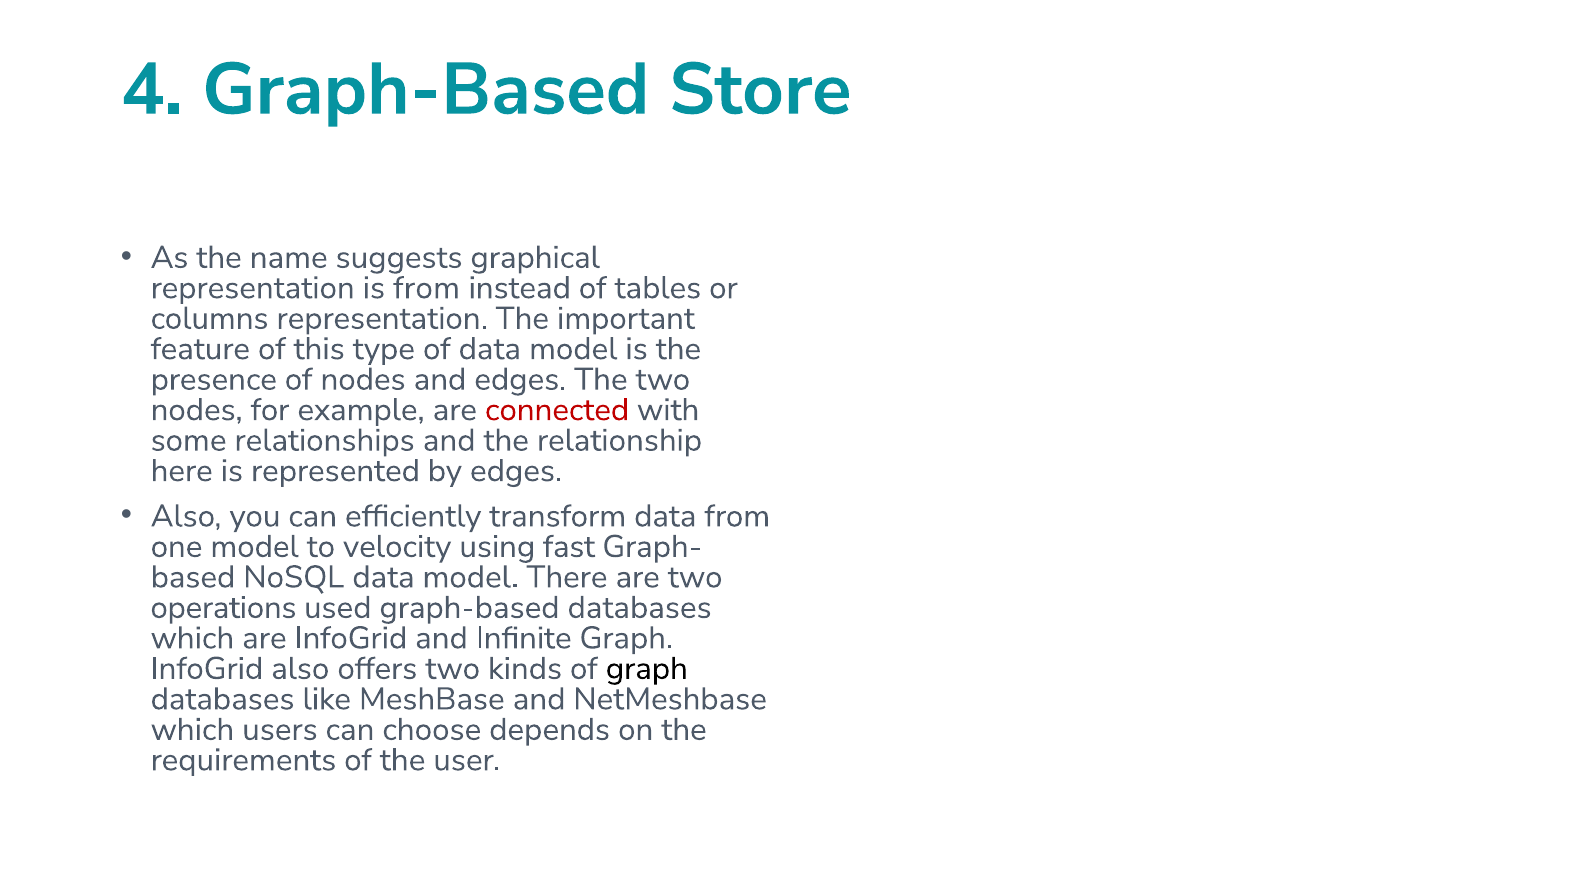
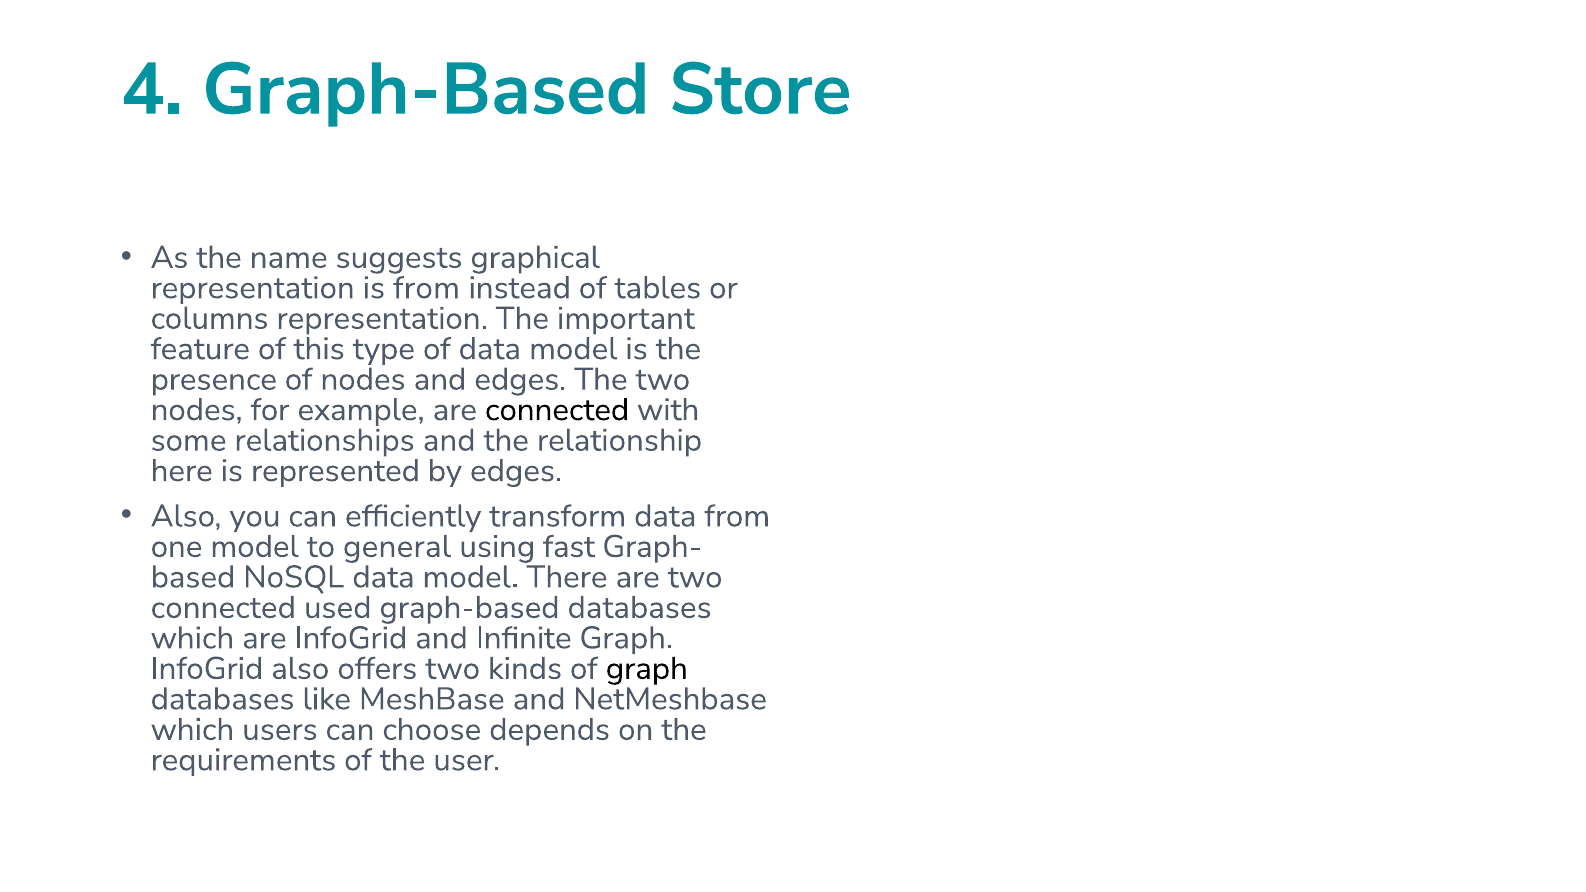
connected colour: red -> black (557, 410)
velocity: velocity -> general (397, 547)
operations: operations -> connected (223, 608)
